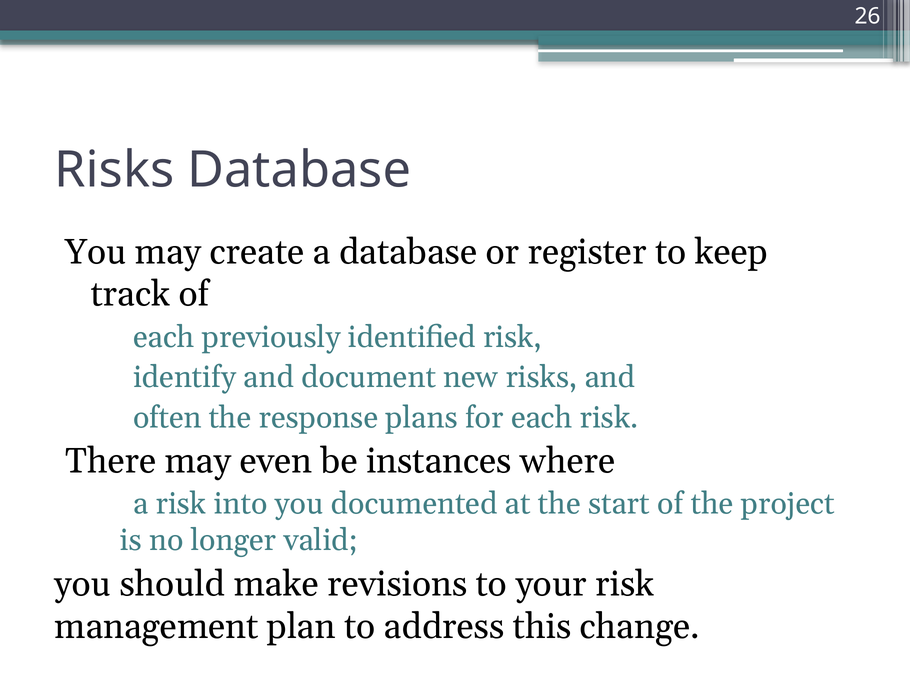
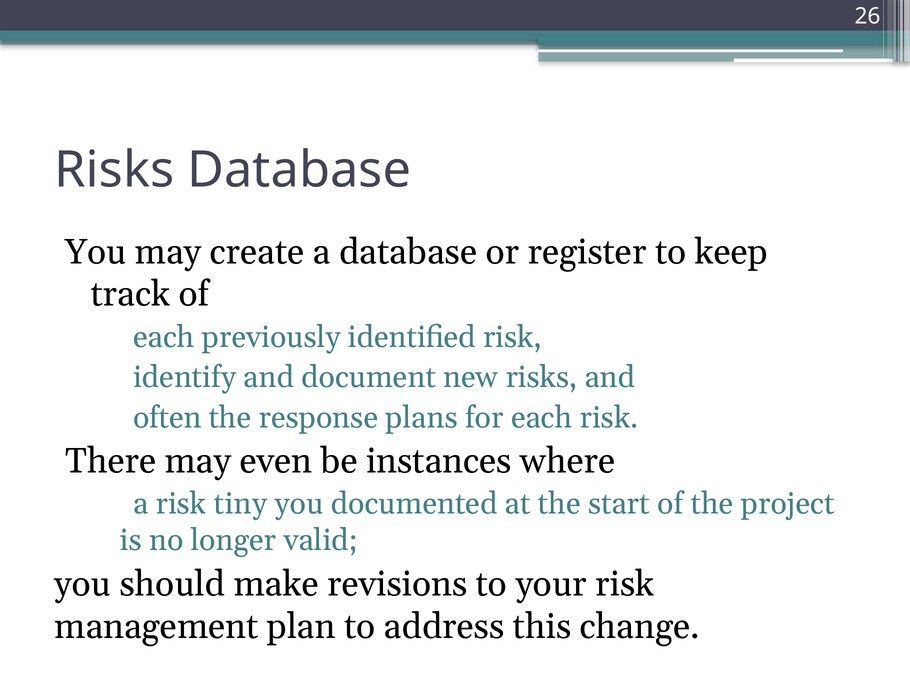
into: into -> tiny (240, 504)
